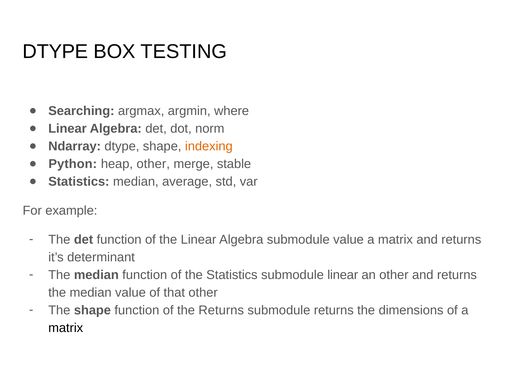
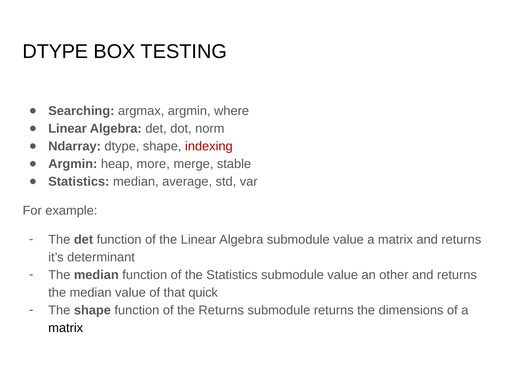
indexing colour: orange -> red (209, 147)
Python: Python -> Argmin (73, 164)
heap other: other -> more (153, 164)
Statistics submodule linear: linear -> value (343, 275)
that other: other -> quick (203, 293)
